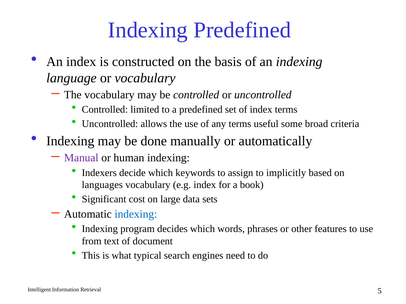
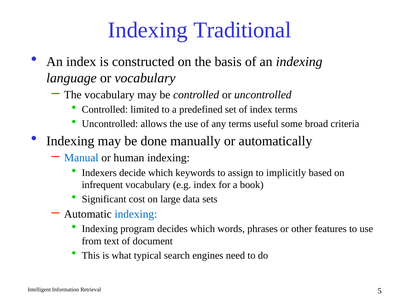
Indexing Predefined: Predefined -> Traditional (242, 30)
Manual colour: purple -> blue (81, 158)
languages: languages -> infrequent (102, 185)
